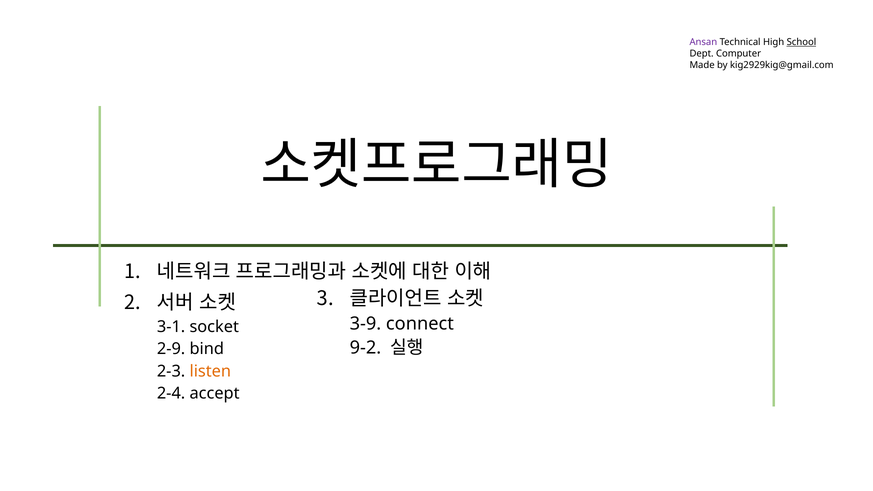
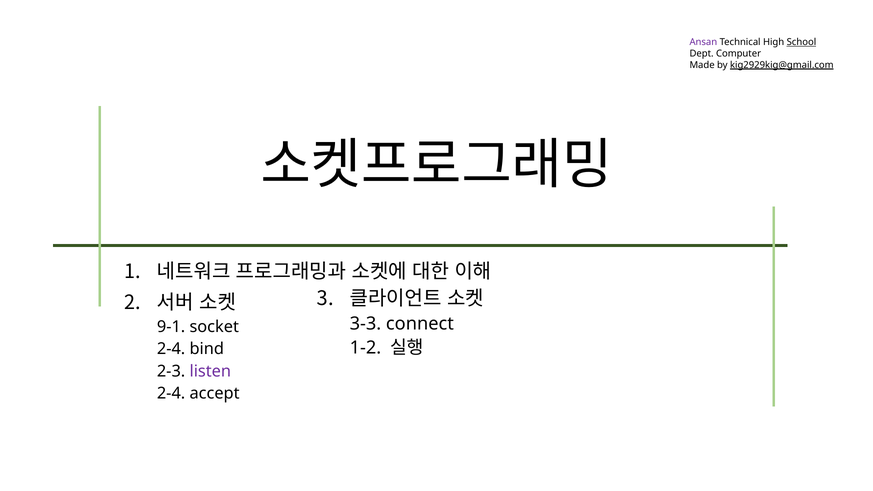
kig2929kig@gmail.com underline: none -> present (782, 65)
3-9: 3-9 -> 3-3 (365, 324)
3-1: 3-1 -> 9-1 (171, 327)
9-2: 9-2 -> 1-2 (365, 348)
2-9: 2-9 -> 2-4 (171, 349)
listen colour: orange -> purple (210, 371)
